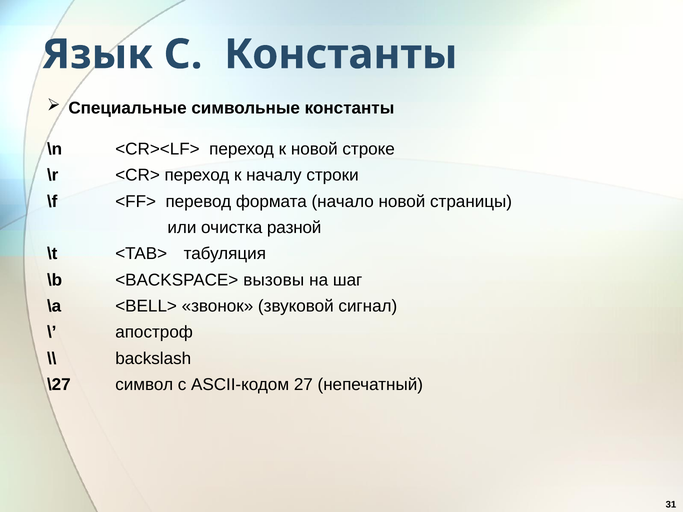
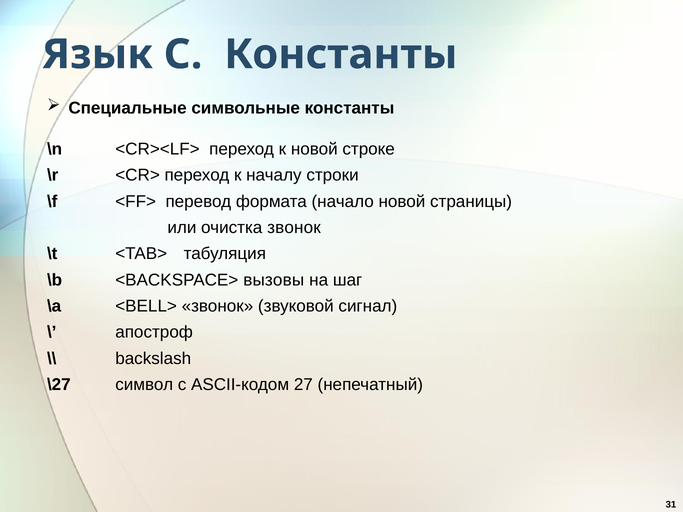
очистка разной: разной -> звонок (294, 228)
